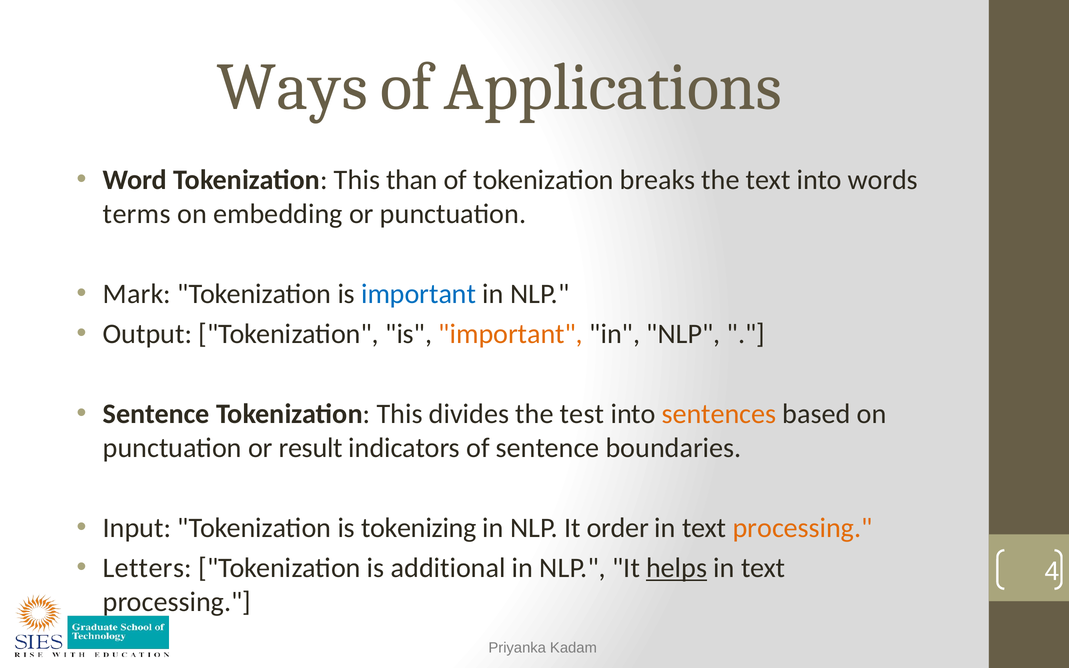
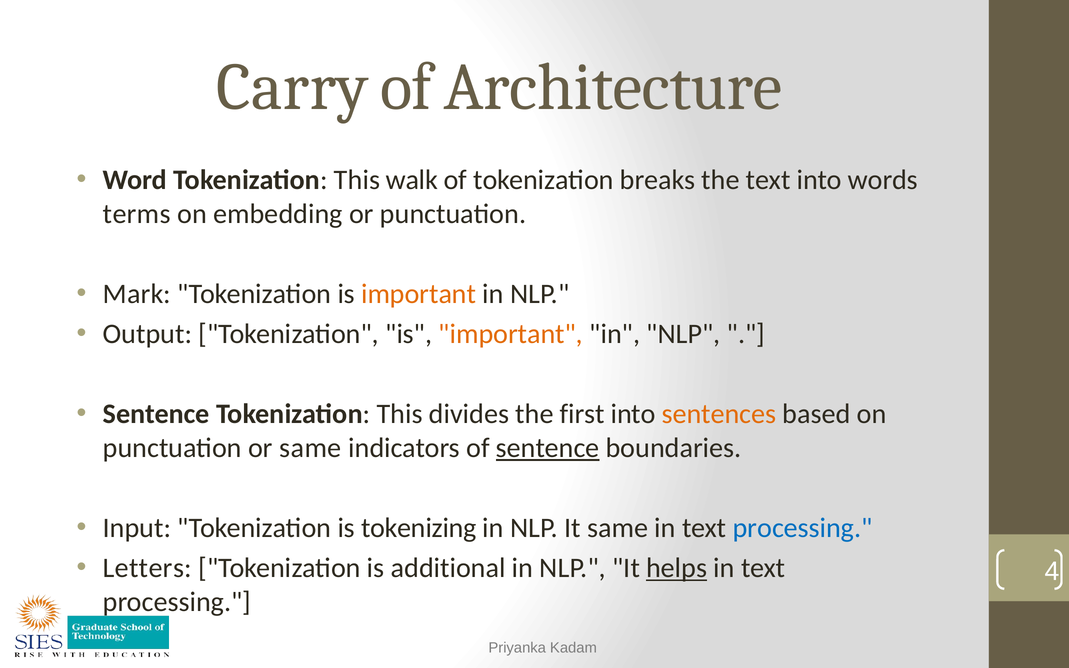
Ways: Ways -> Carry (292, 87)
Applications: Applications -> Architecture (613, 87)
than: than -> walk (412, 180)
important colour: blue -> orange (419, 294)
test: test -> first (582, 414)
or result: result -> same (310, 448)
sentence underline: none -> present (548, 448)
It order: order -> same (618, 528)
processing colour: orange -> blue (803, 528)
